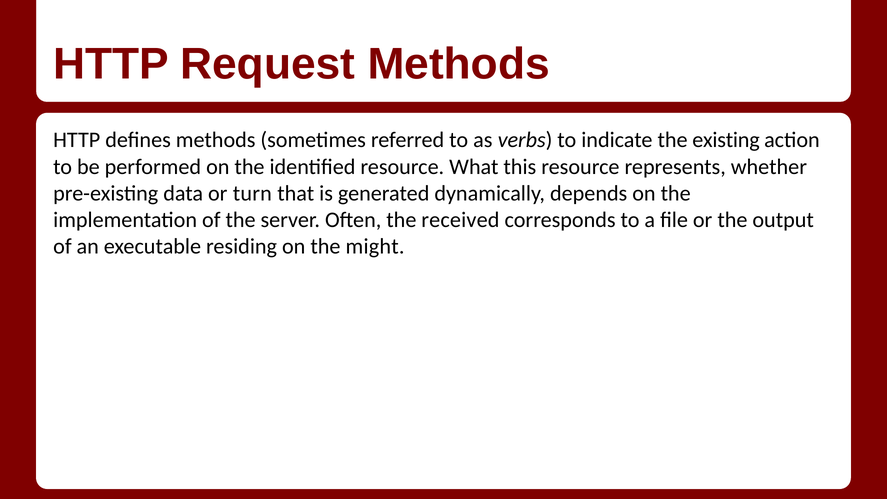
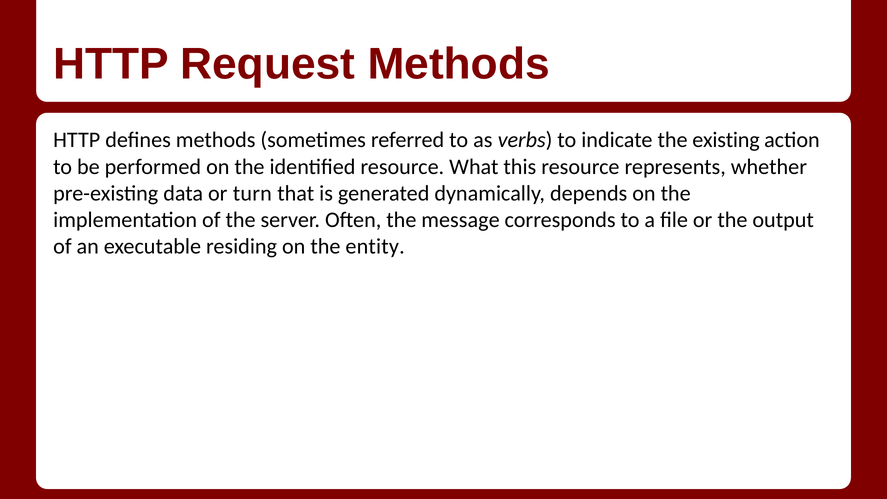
received: received -> message (460, 220)
might: might -> entity (375, 247)
